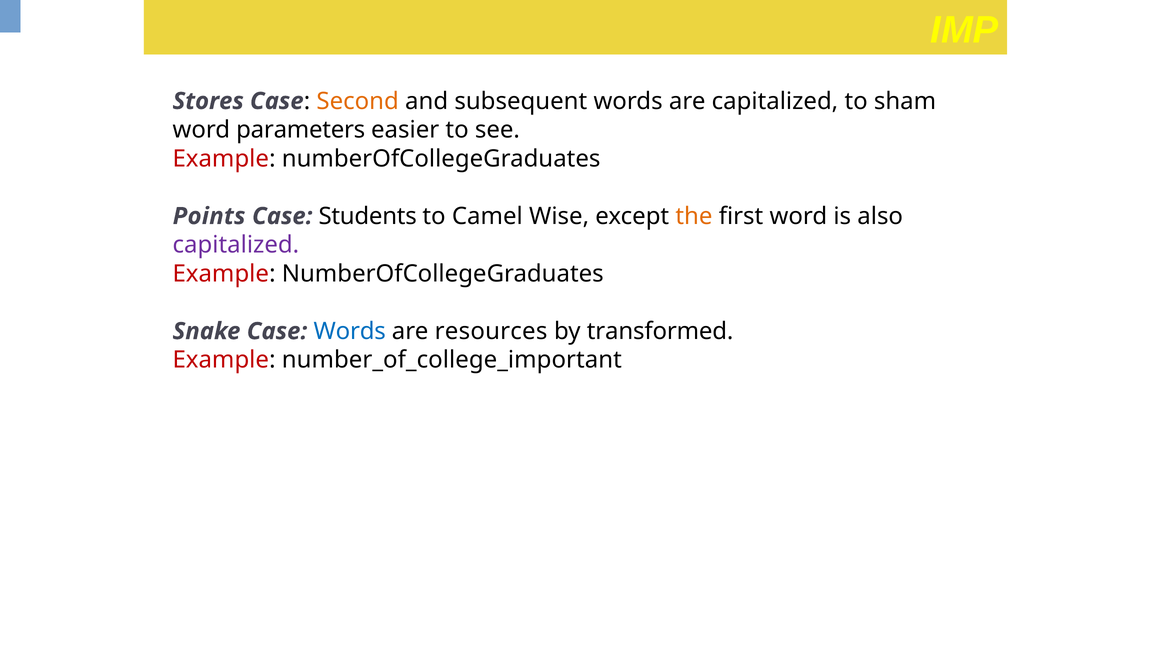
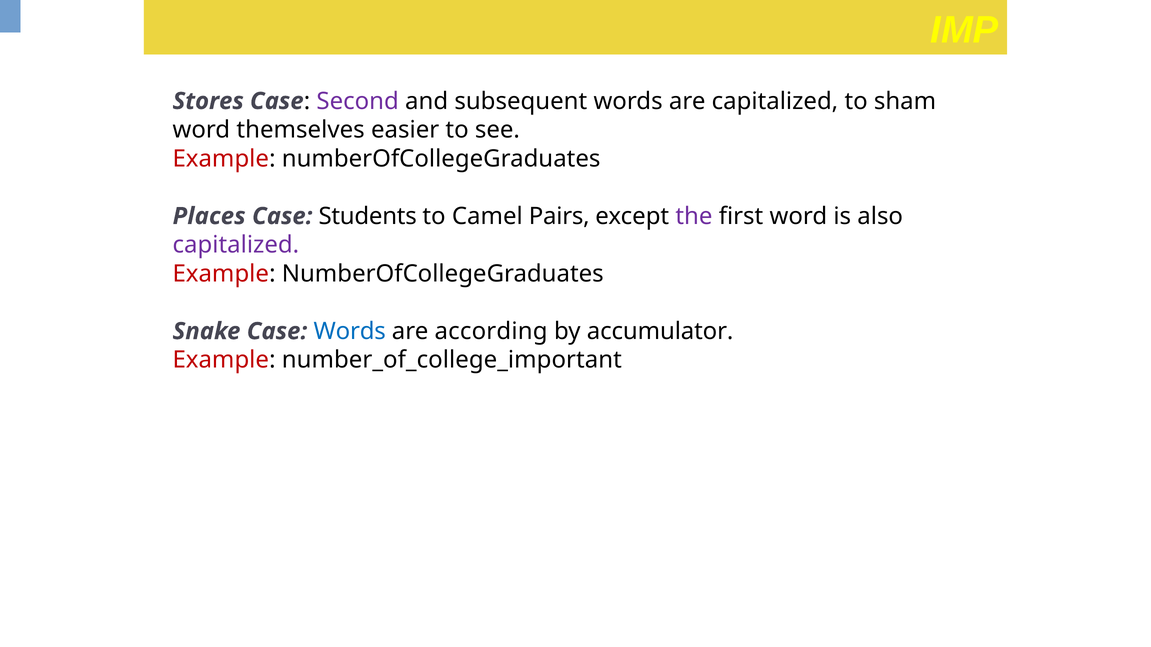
Second colour: orange -> purple (358, 101)
parameters: parameters -> themselves (301, 130)
Points: Points -> Places (209, 216)
Wise: Wise -> Pairs (559, 216)
the colour: orange -> purple (694, 216)
resources: resources -> according (491, 331)
transformed: transformed -> accumulator (660, 331)
